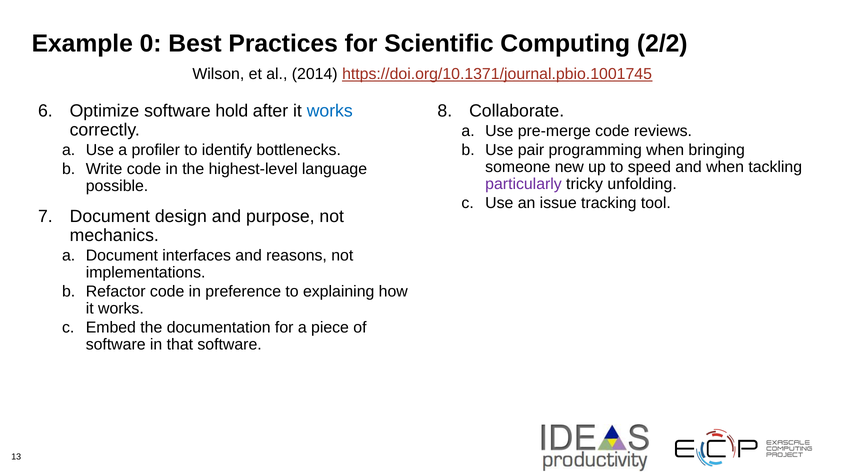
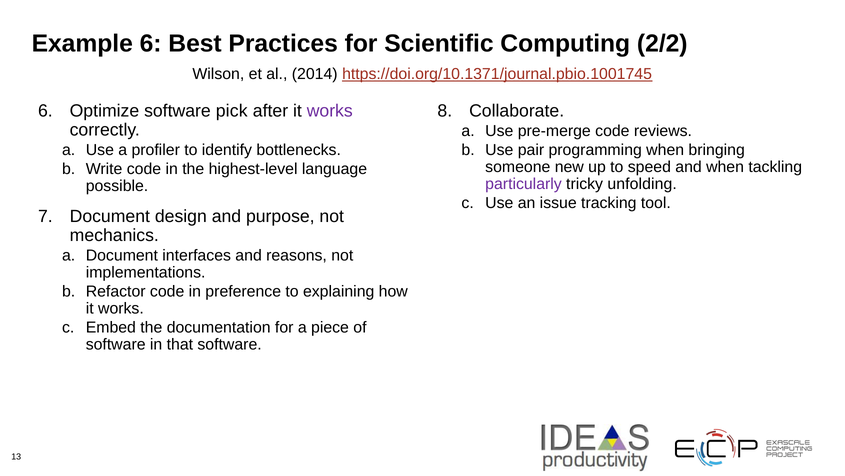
Example 0: 0 -> 6 (151, 44)
hold: hold -> pick (232, 111)
works colour: blue -> purple (330, 111)
